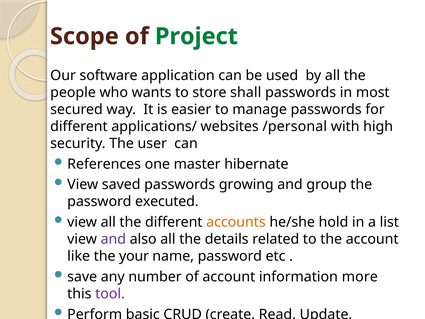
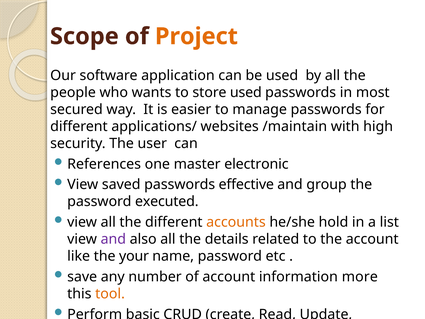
Project colour: green -> orange (196, 36)
store shall: shall -> used (246, 92)
/personal: /personal -> /maintain (295, 126)
hibernate: hibernate -> electronic (256, 164)
growing: growing -> effective (246, 184)
tool colour: purple -> orange (110, 294)
